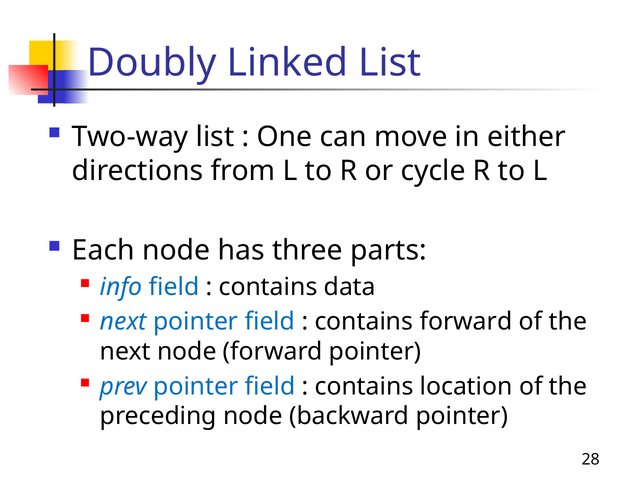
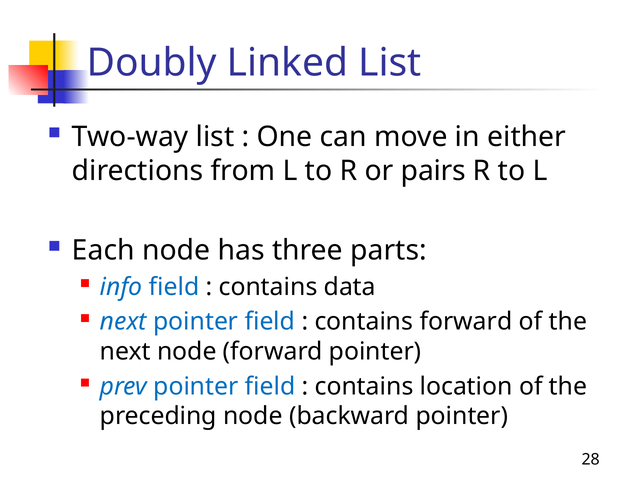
cycle: cycle -> pairs (433, 171)
